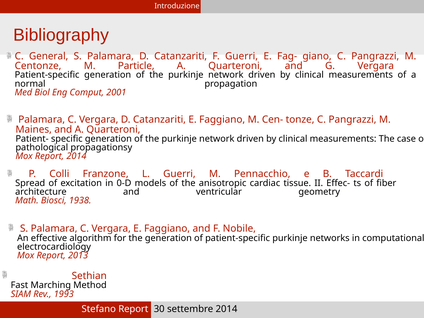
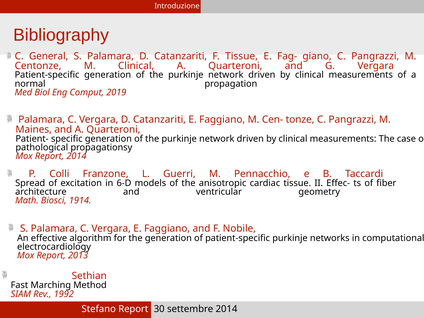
F Guerri: Guerri -> Tissue (242, 56)
M Particle: Particle -> Clinical (136, 66)
2001: 2001 -> 2019 (116, 92)
0-D: 0-D -> 6-D (124, 183)
1938: 1938 -> 1914 (80, 200)
1993: 1993 -> 1992 (64, 294)
